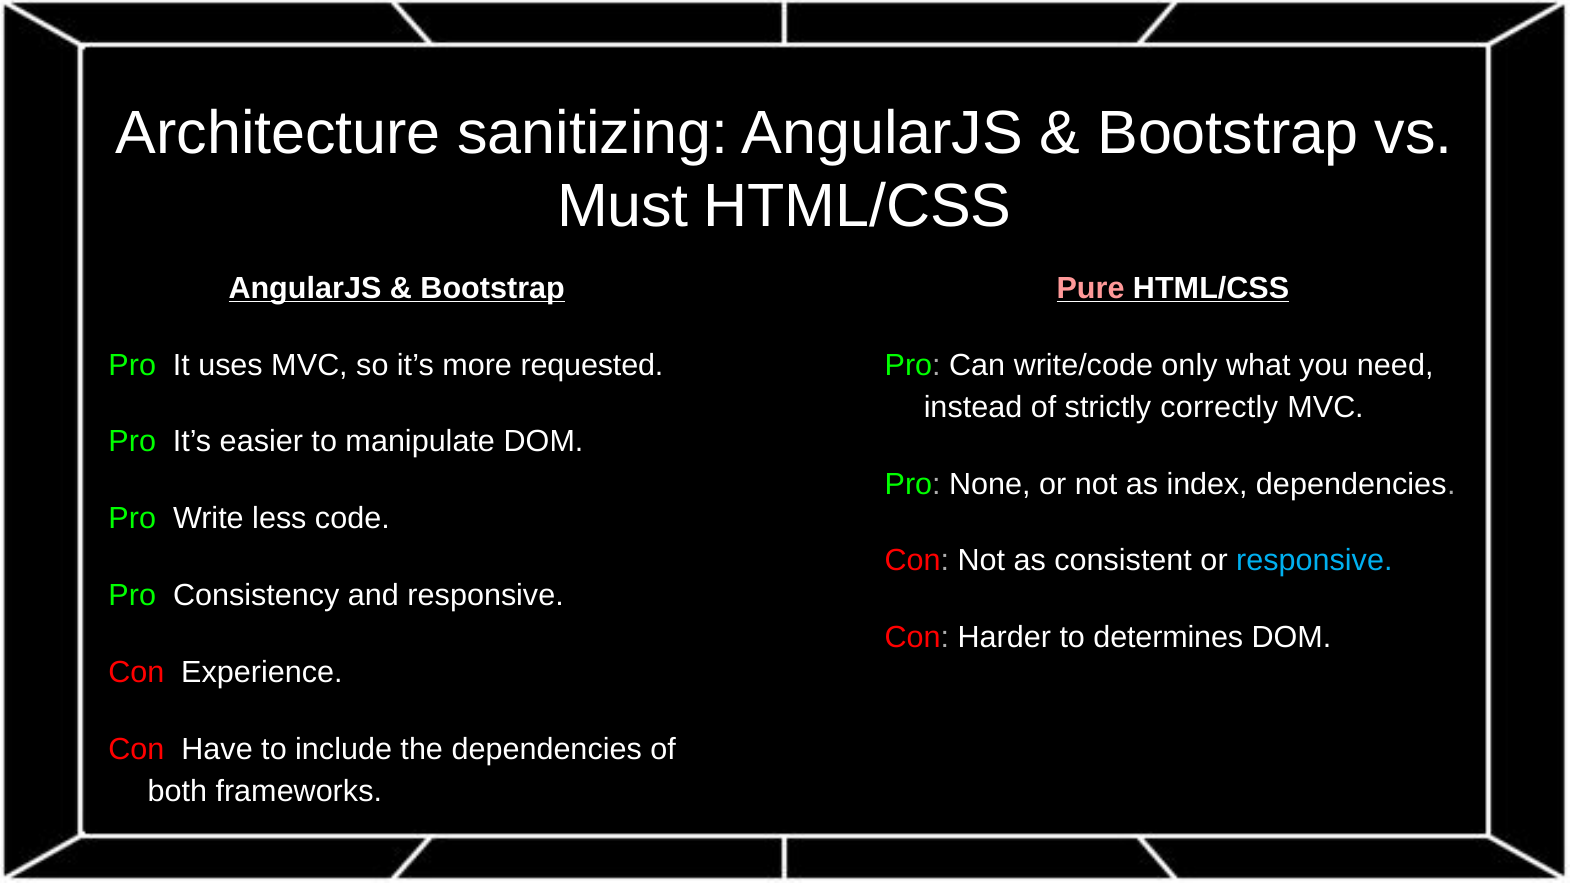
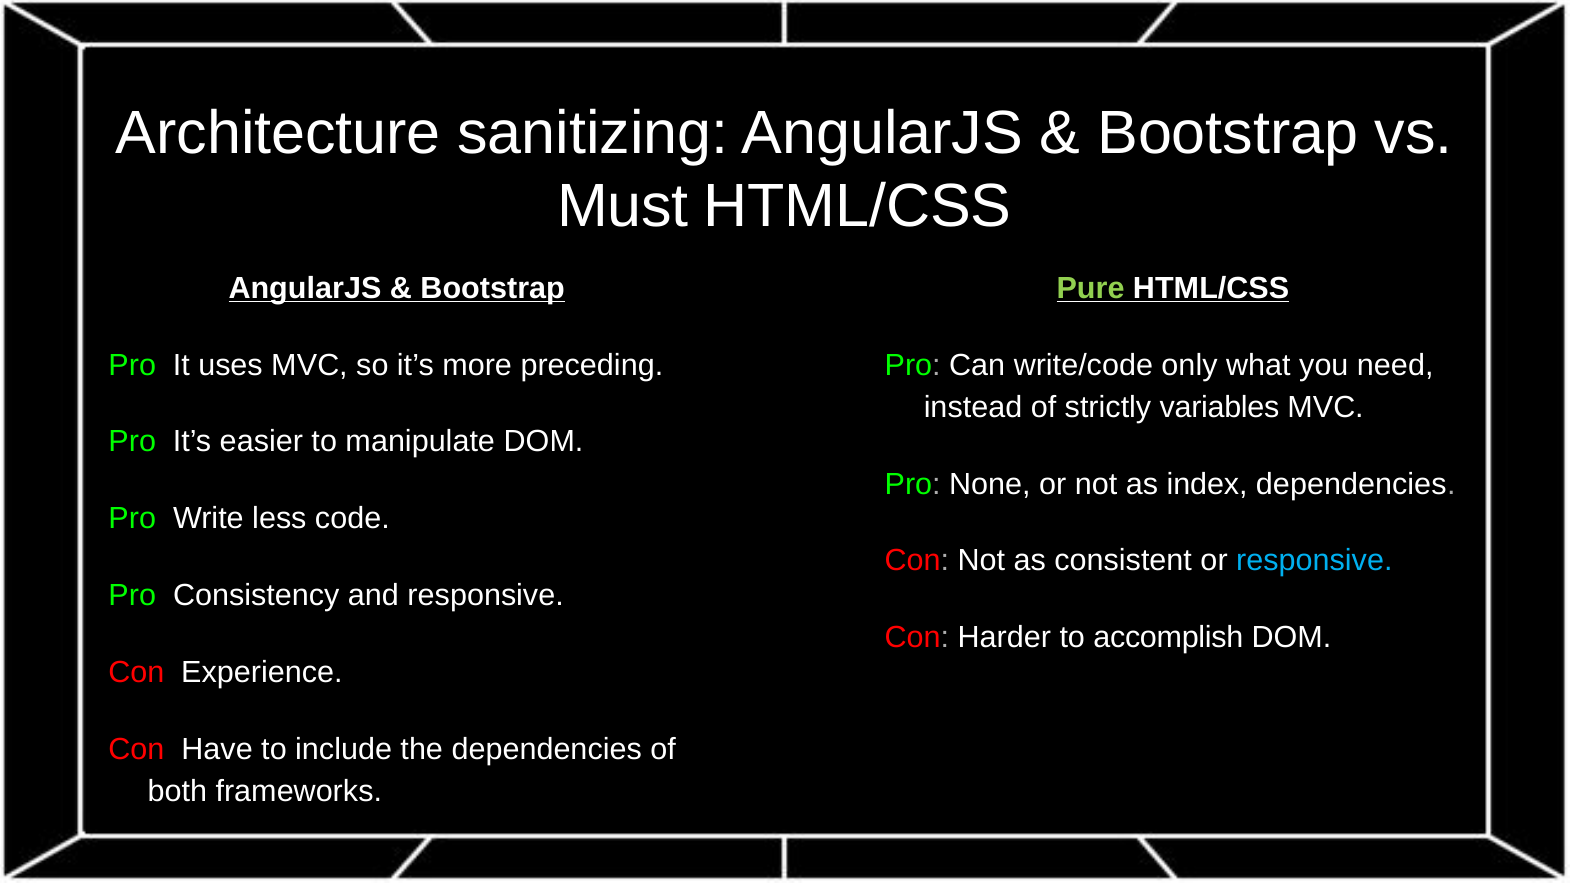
Pure colour: pink -> light green (1091, 288)
requested: requested -> preceding (592, 365)
correctly: correctly -> variables (1220, 407)
determines: determines -> accomplish (1168, 638)
